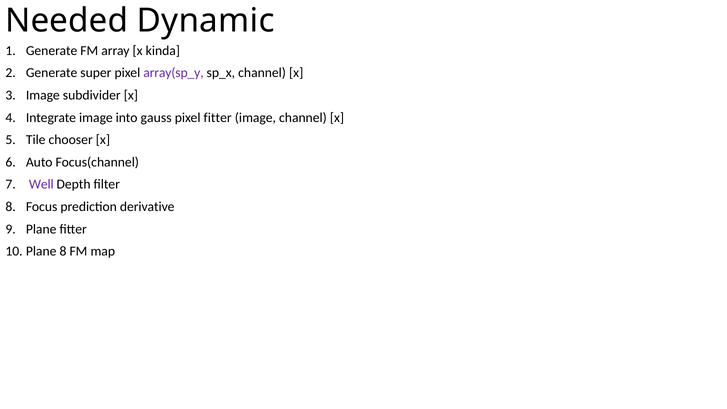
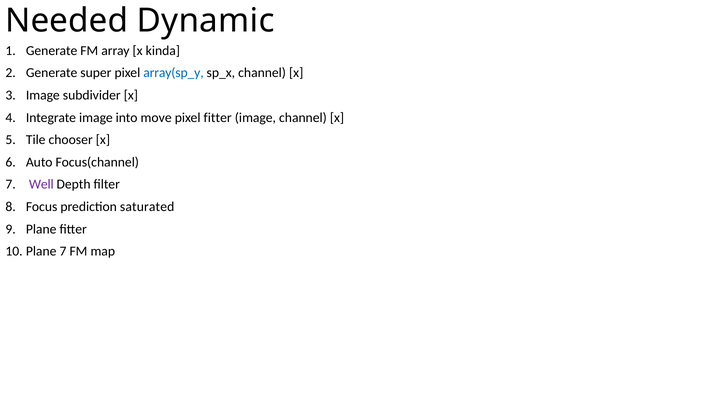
array(sp_y colour: purple -> blue (173, 73)
gauss: gauss -> move (156, 118)
derivative: derivative -> saturated (147, 207)
8: 8 -> 7 (63, 251)
